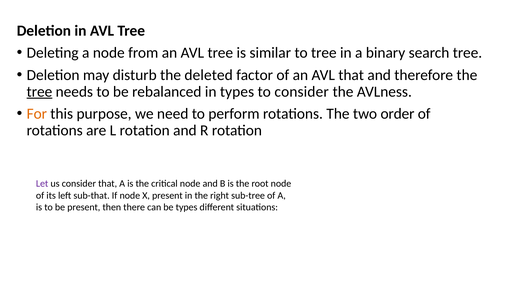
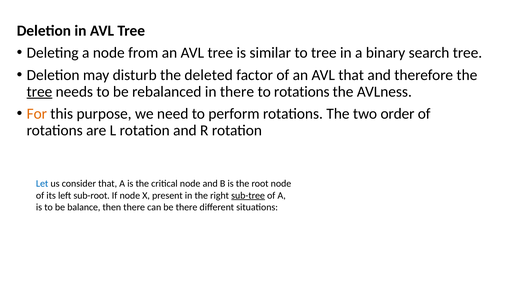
in types: types -> there (237, 91)
to consider: consider -> rotations (302, 91)
Let colour: purple -> blue (42, 183)
sub-that: sub-that -> sub-root (92, 195)
sub-tree underline: none -> present (248, 195)
be present: present -> balance (84, 207)
be types: types -> there (187, 207)
